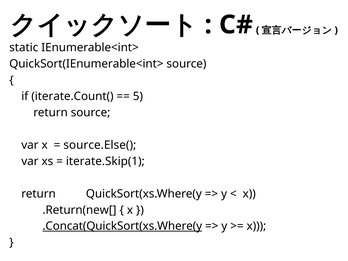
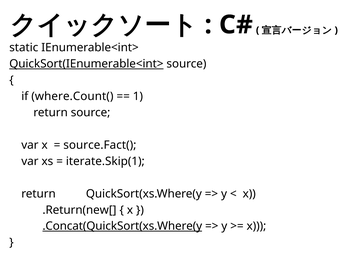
QuickSort(IEnumerable<int> underline: none -> present (86, 64)
iterate.Count(: iterate.Count( -> where.Count( (72, 96)
5: 5 -> 1 (138, 96)
source.Else(: source.Else( -> source.Fact( (100, 145)
